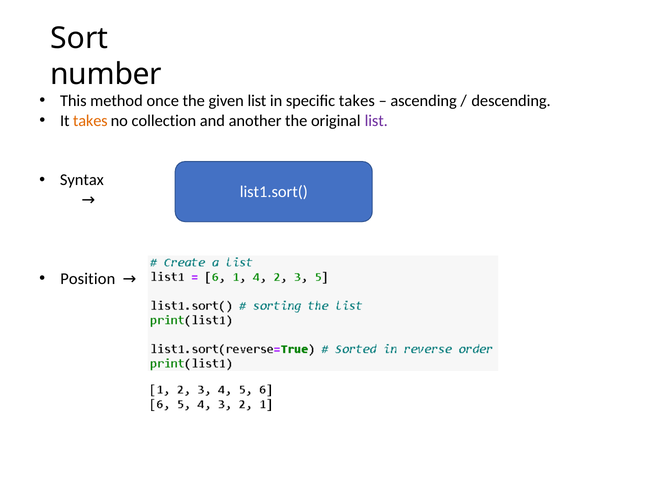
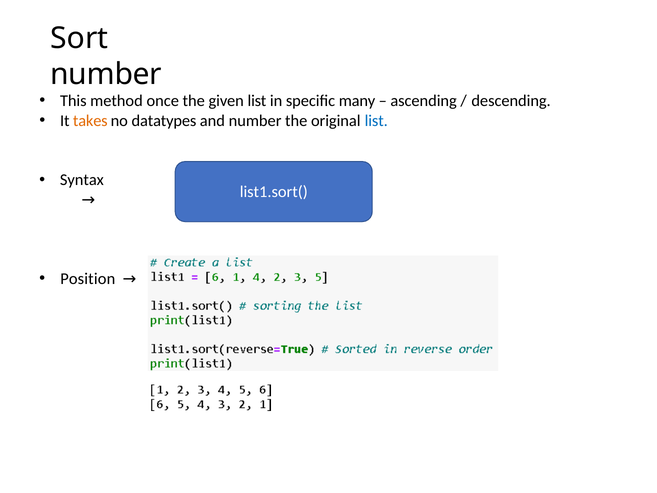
specific takes: takes -> many (357, 101)
collection: collection -> datatypes (164, 121)
and another: another -> number (255, 121)
list colour: purple -> blue (376, 121)
